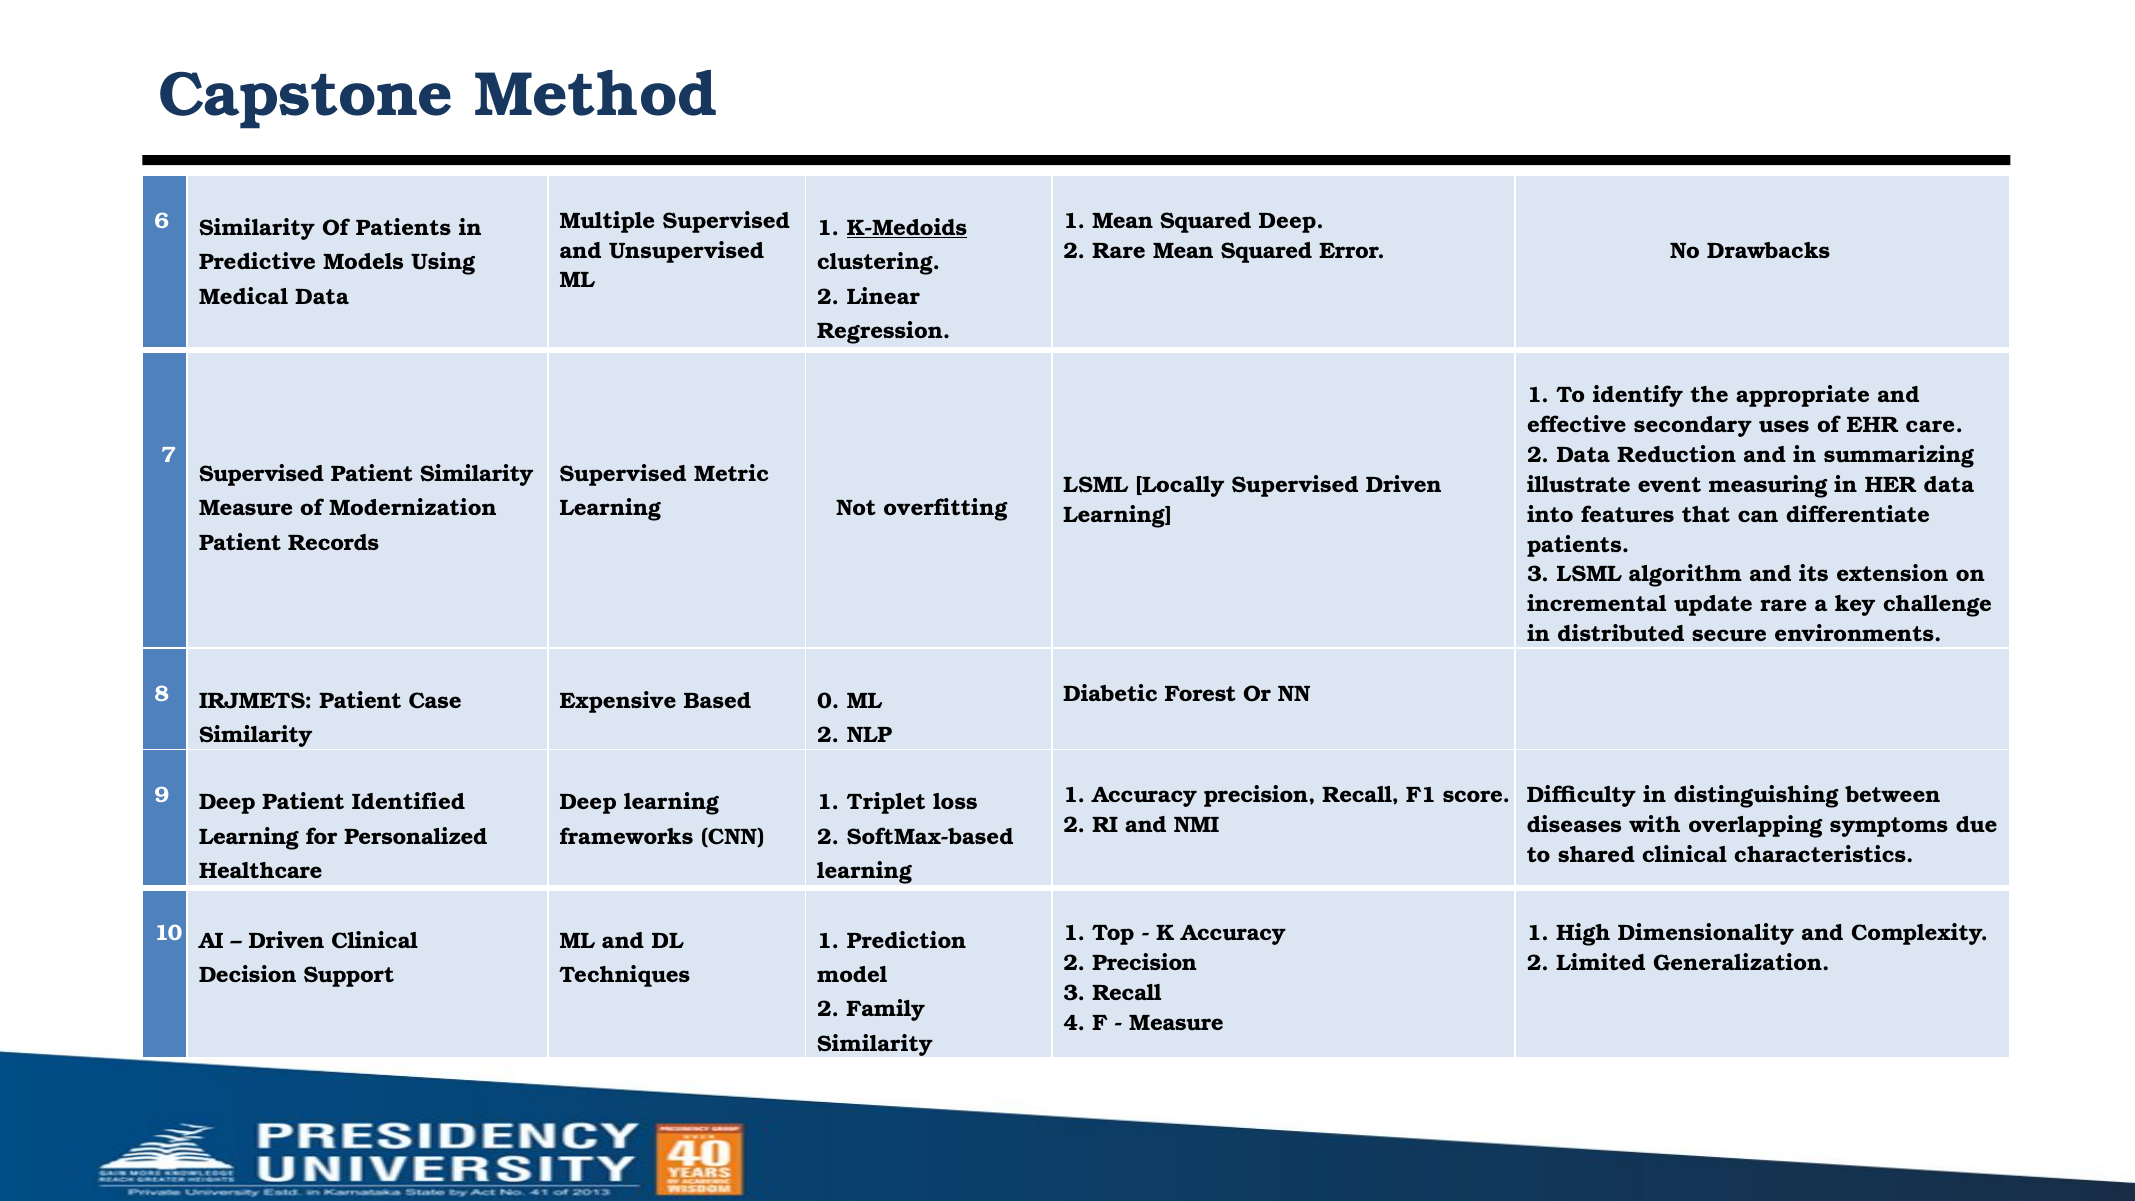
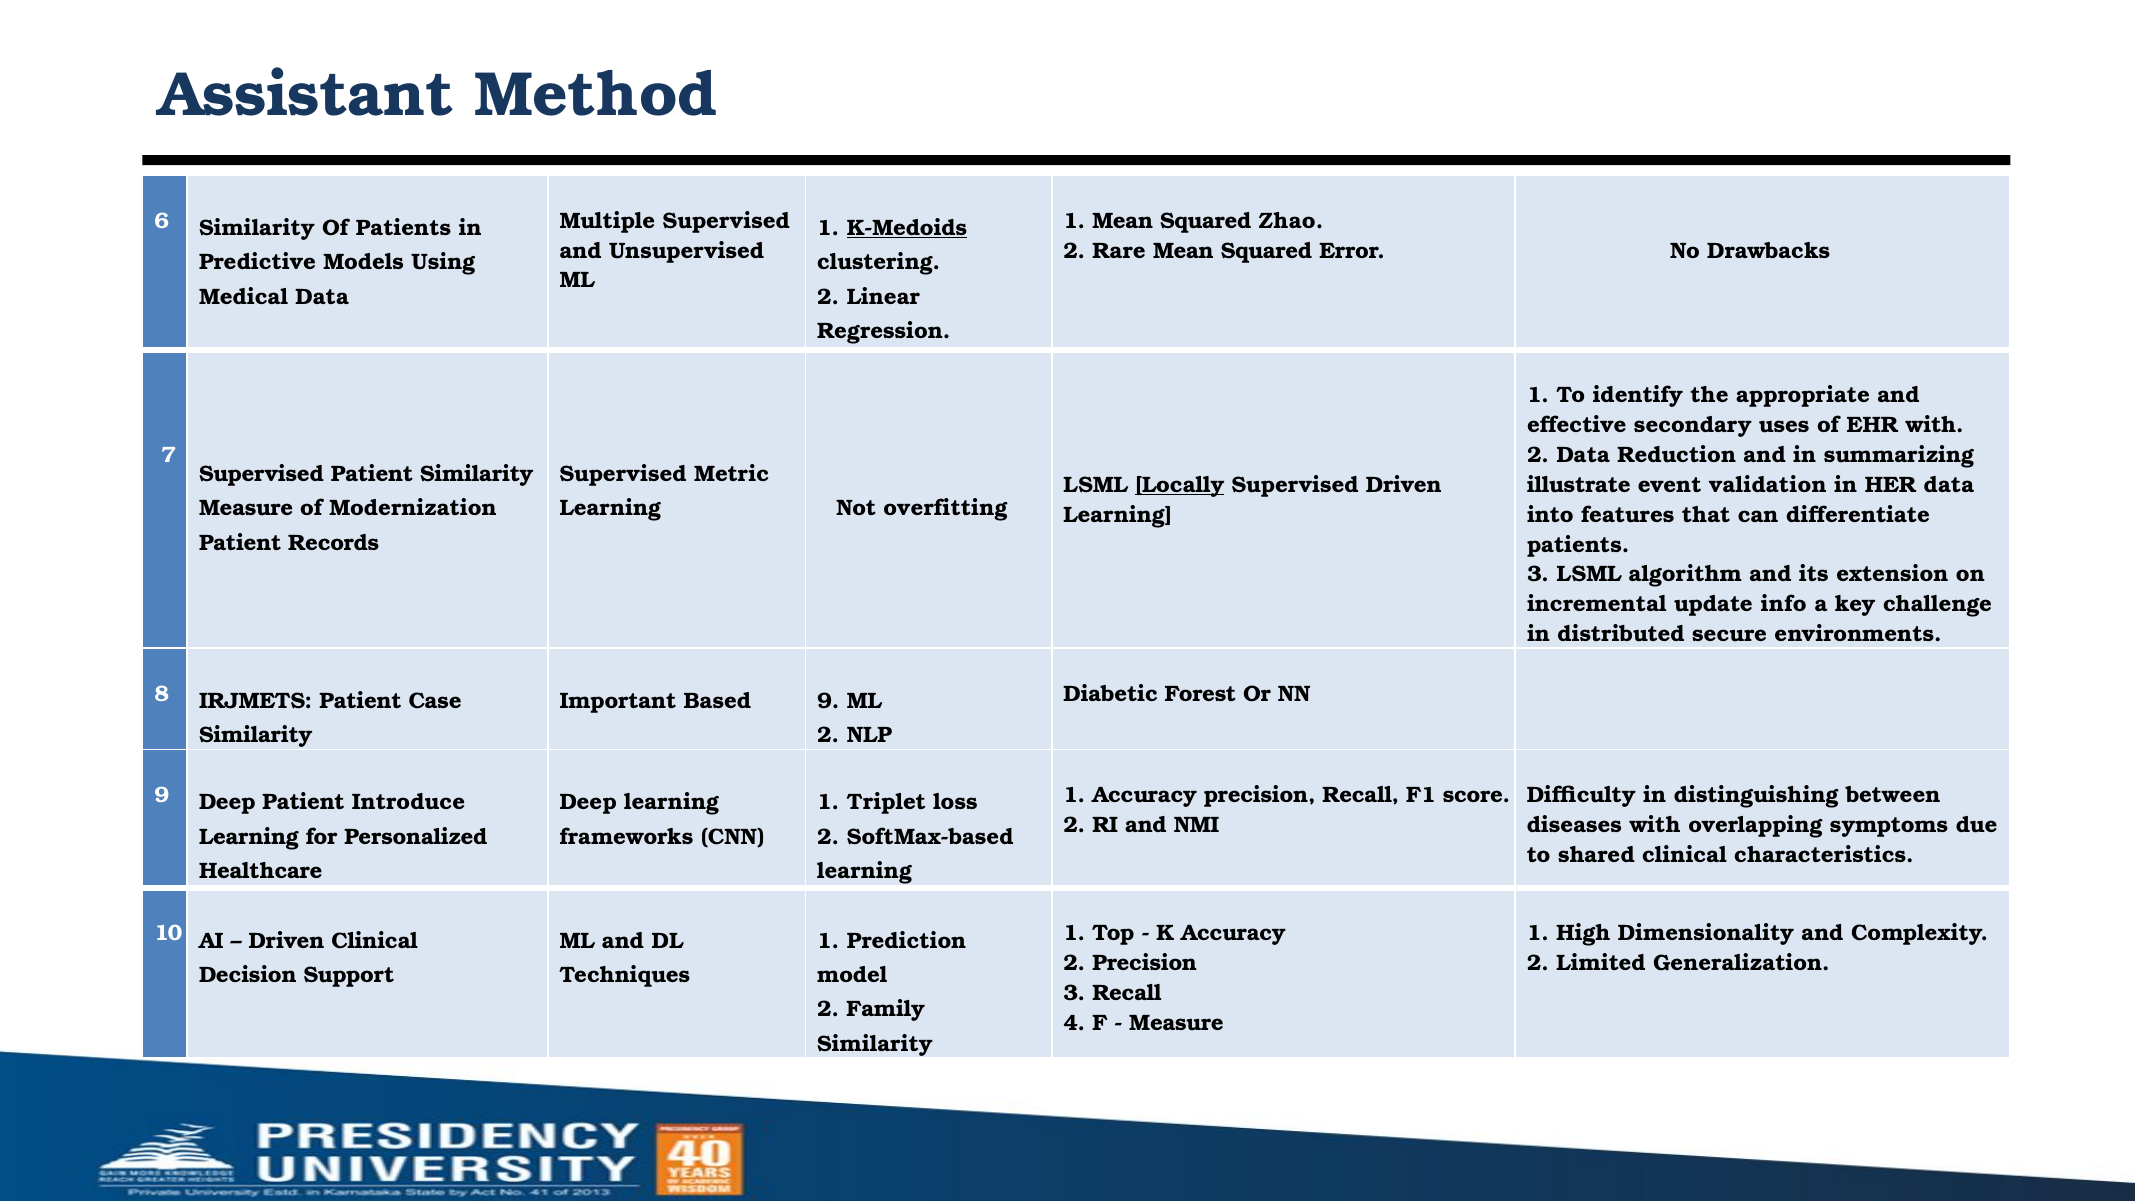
Capstone: Capstone -> Assistant (306, 95)
Squared Deep: Deep -> Zhao (1291, 221)
EHR care: care -> with (1935, 425)
Locally underline: none -> present (1180, 485)
measuring: measuring -> validation (1768, 485)
update rare: rare -> info (1784, 604)
Expensive: Expensive -> Important (618, 701)
Based 0: 0 -> 9 (828, 701)
Identified: Identified -> Introduce (408, 802)
